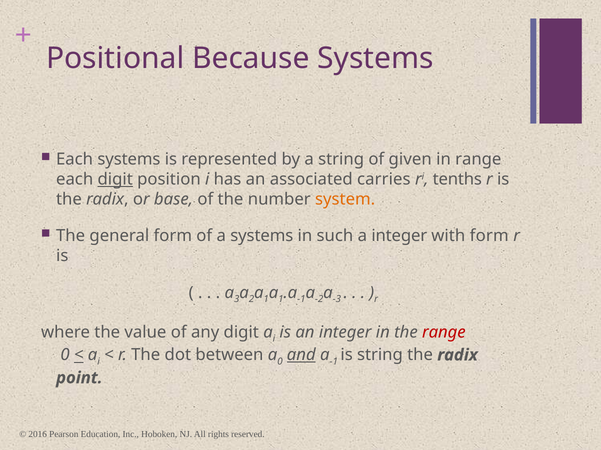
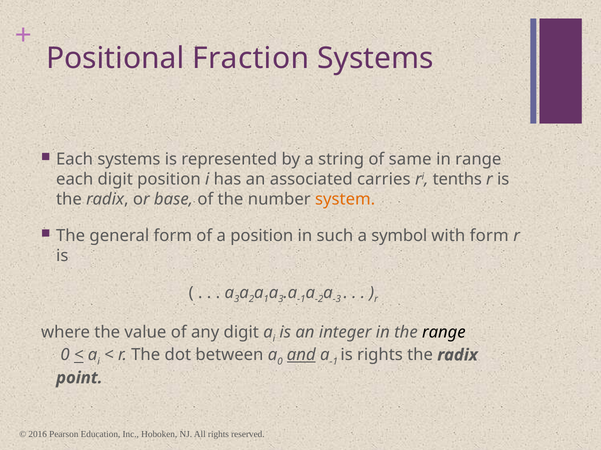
Because: Because -> Fraction (251, 58)
given: given -> same (410, 159)
digit underline: present -> none (115, 180)
a systems: systems -> position (262, 236)
a integer: integer -> symbol (399, 236)
1: 1 -> 3 (281, 300)
range colour: red -> black (444, 333)
is string: string -> rights (380, 356)
